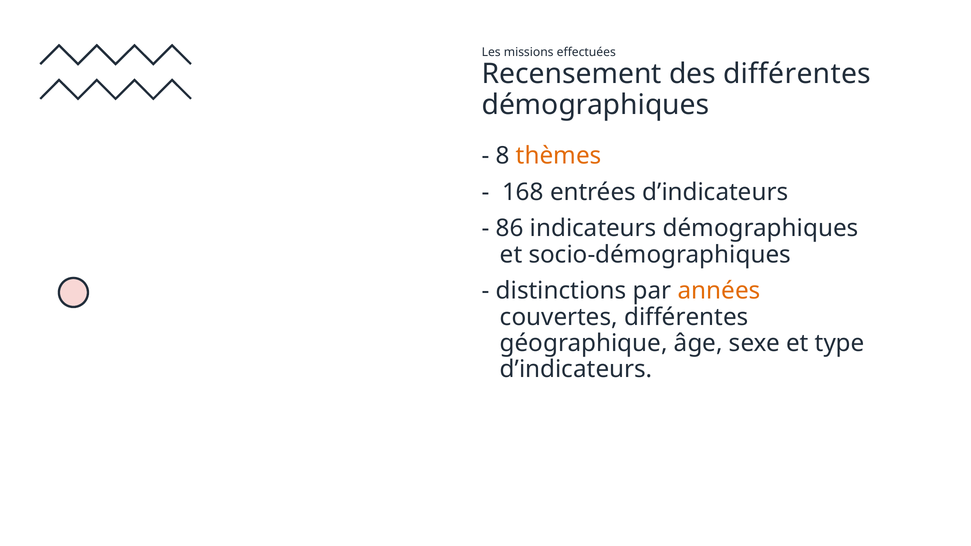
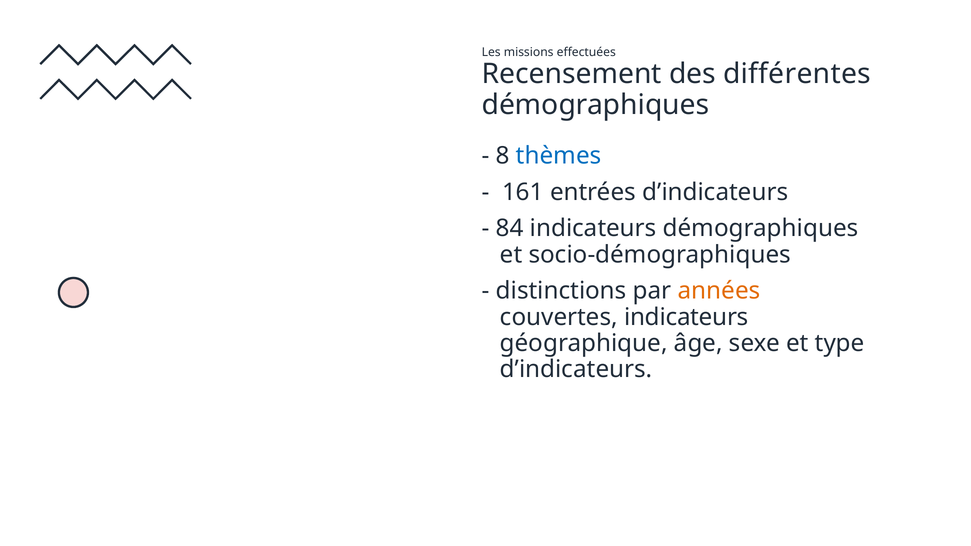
thèmes colour: orange -> blue (559, 156)
168: 168 -> 161 (523, 192)
86: 86 -> 84 (510, 228)
couvertes différentes: différentes -> indicateurs (686, 317)
